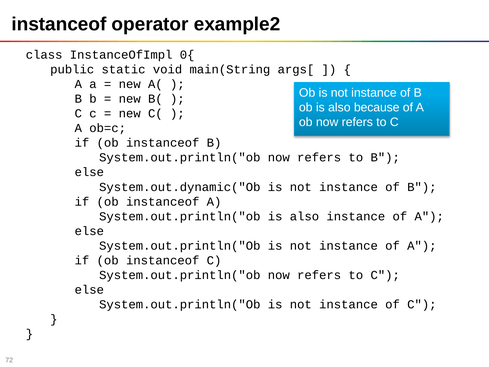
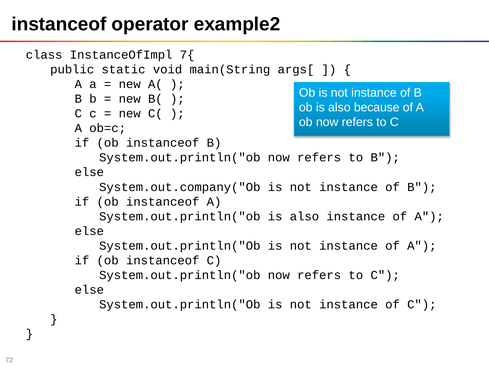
0{: 0{ -> 7{ (187, 55)
System.out.dynamic("Ob: System.out.dynamic("Ob -> System.out.company("Ob (180, 187)
